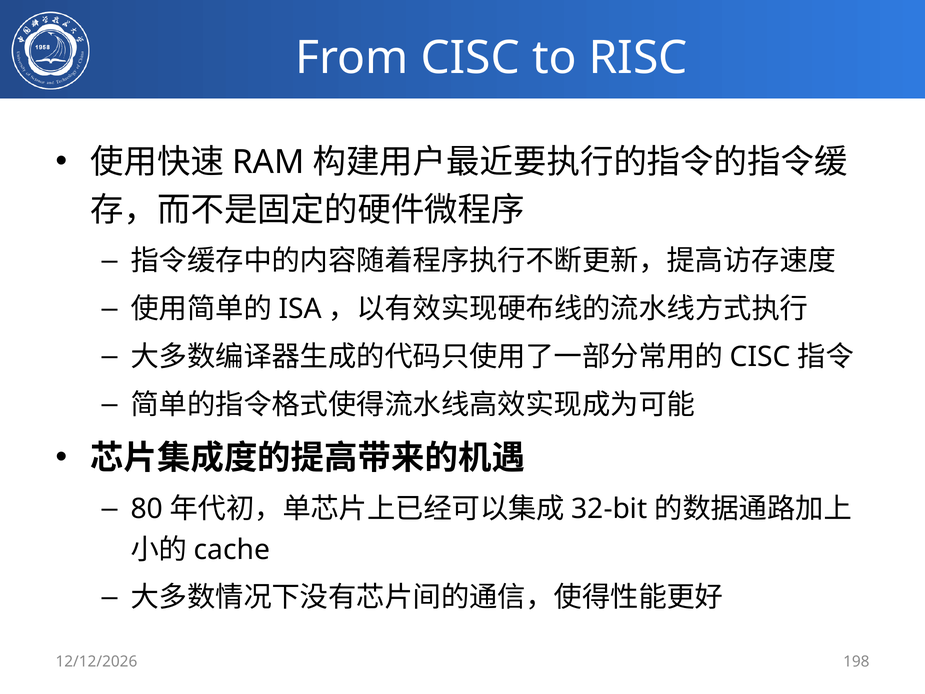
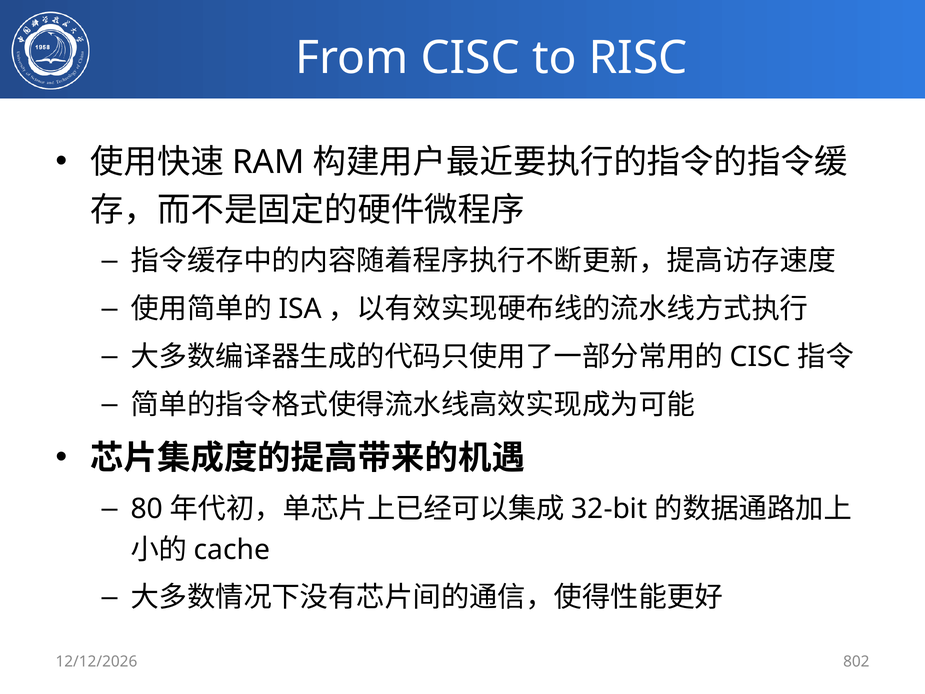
198: 198 -> 802 (856, 661)
